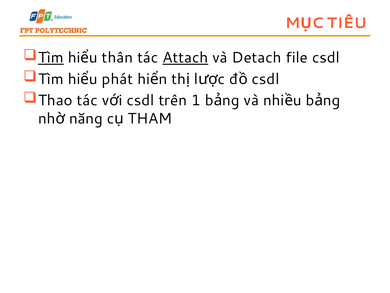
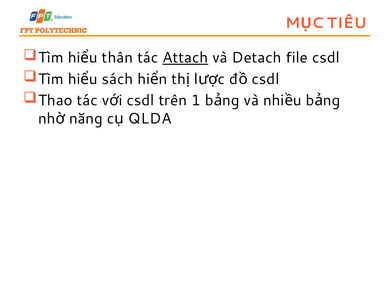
Tìm underline: present -> none (51, 58)
phát: phát -> sách (118, 79)
THAM: THAM -> QLDA (150, 118)
